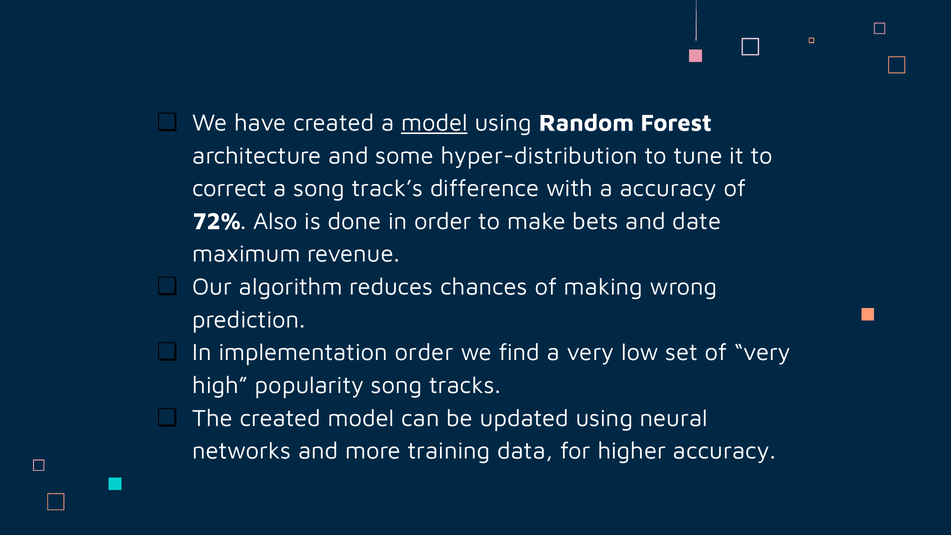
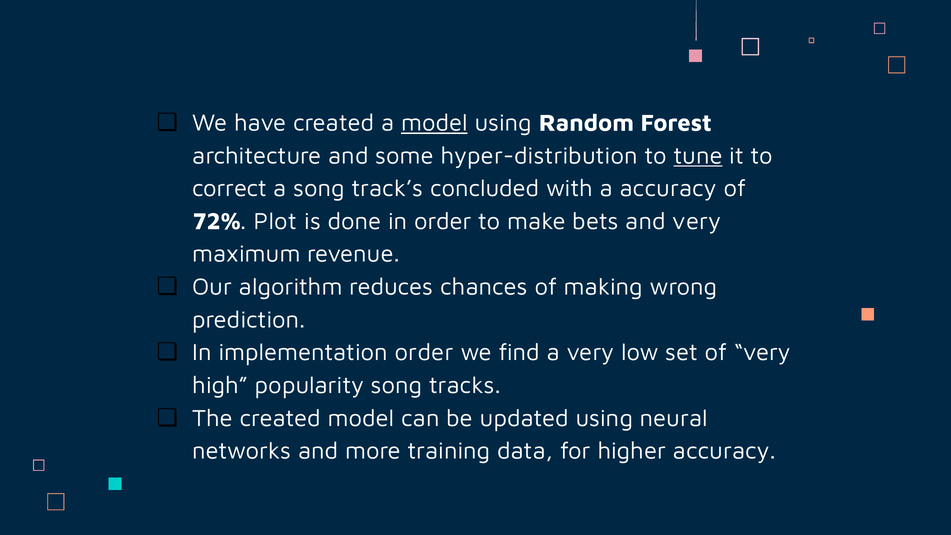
tune underline: none -> present (698, 156)
difference: difference -> concluded (485, 189)
Also: Also -> Plot (275, 221)
and date: date -> very (697, 221)
